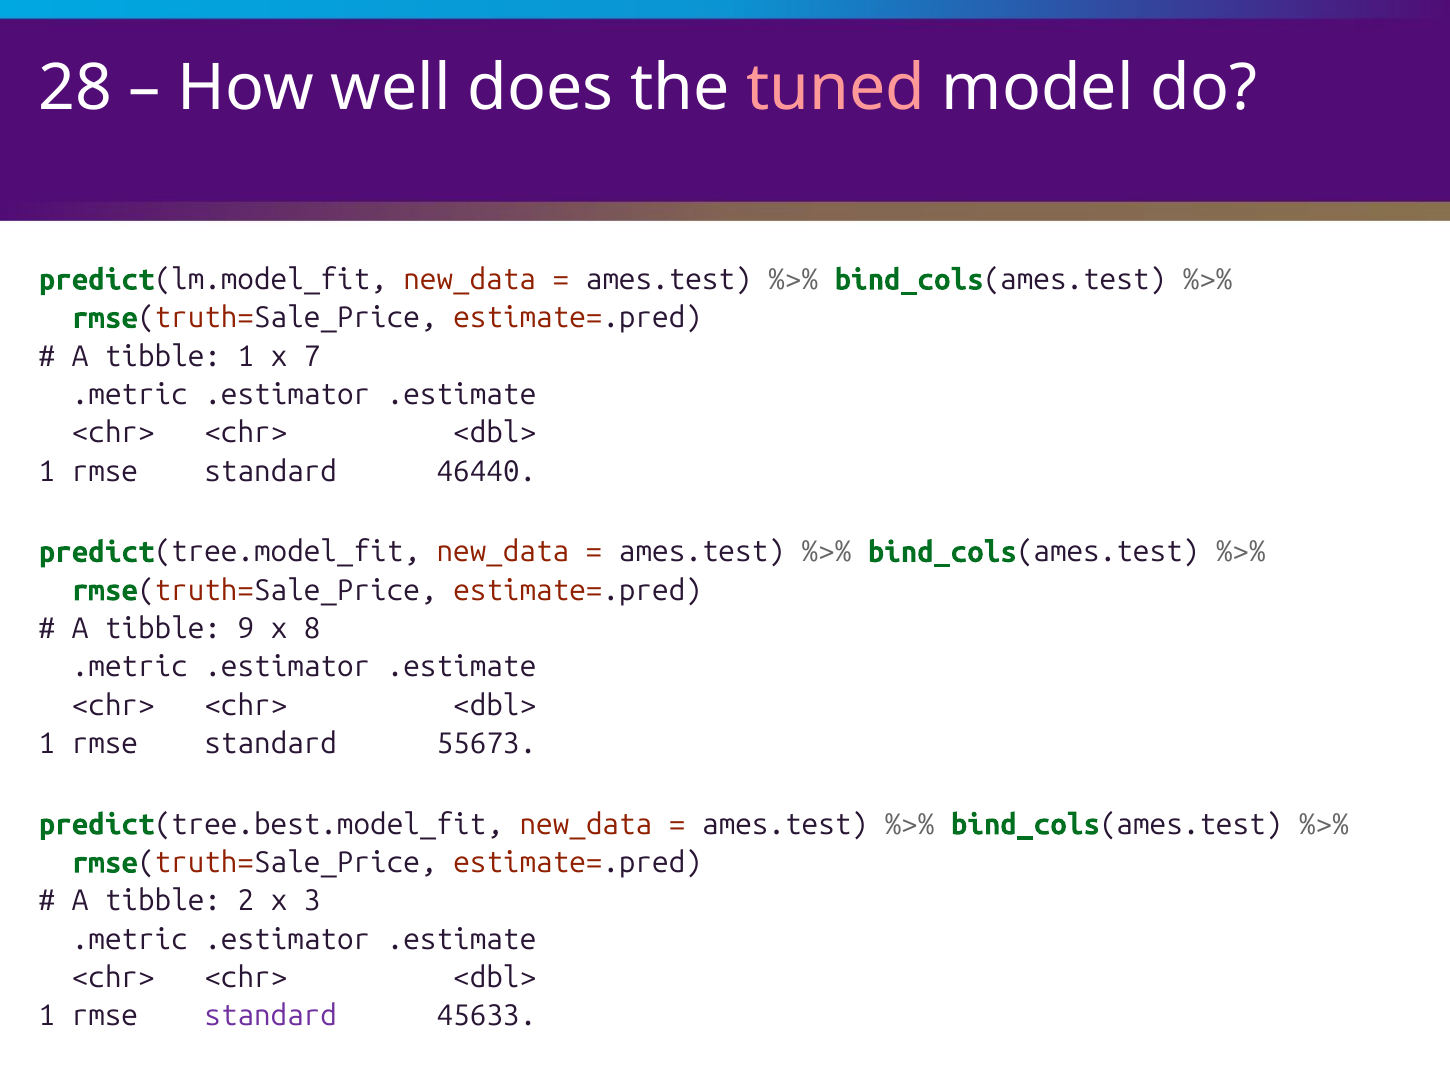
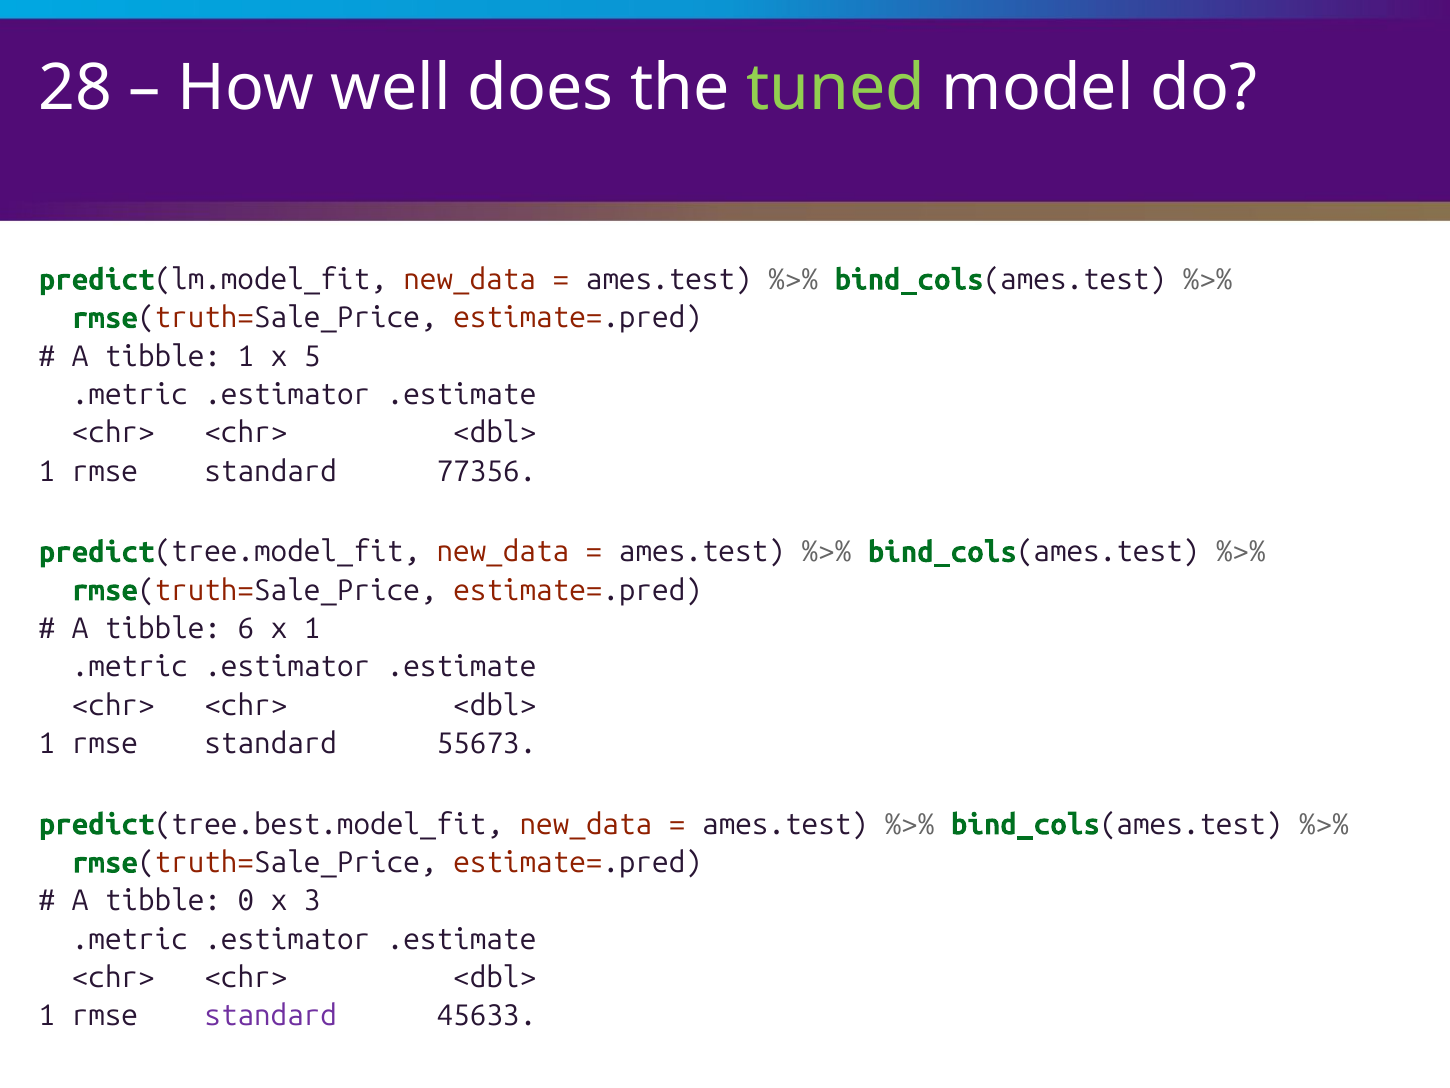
tuned colour: pink -> light green (836, 89)
7: 7 -> 5 (312, 356)
46440: 46440 -> 77356 (486, 471)
9: 9 -> 6 (246, 629)
x 8: 8 -> 1 (312, 629)
2: 2 -> 0 (246, 901)
